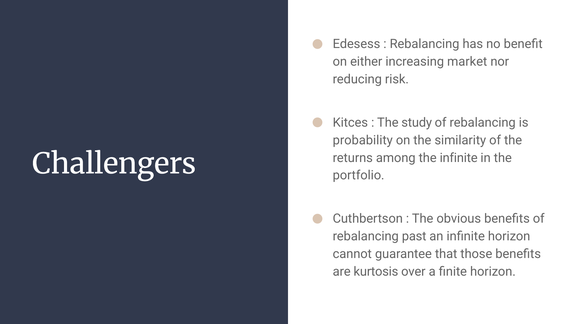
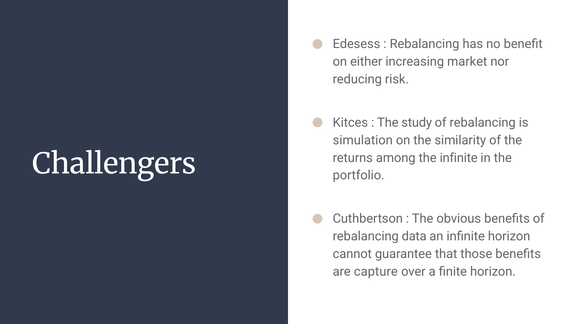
probability: probability -> simulation (363, 140)
past: past -> data (414, 236)
kurtosis: kurtosis -> capture (376, 272)
